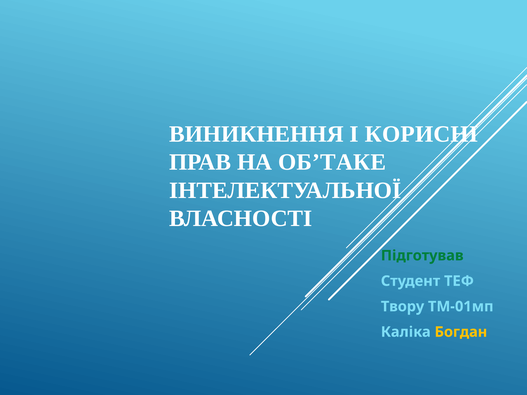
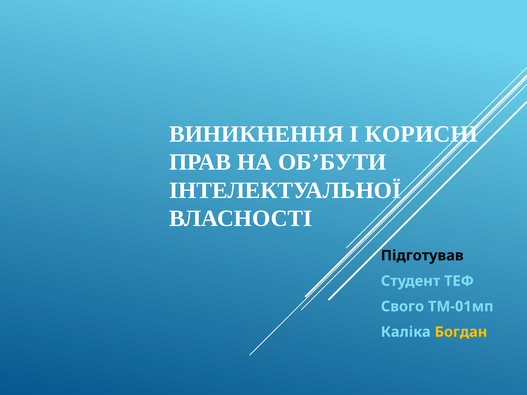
ОБ’ТАКЕ: ОБ’ТАКЕ -> ОБ’БУТИ (332, 162)
Підготував colour: green -> black (422, 256)
Твору: Твору -> Свого (402, 307)
